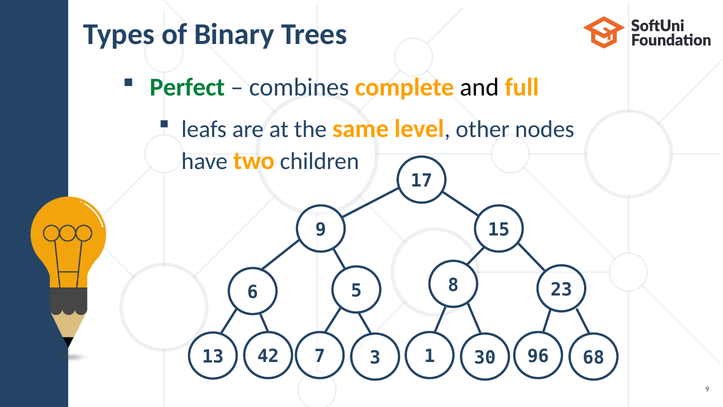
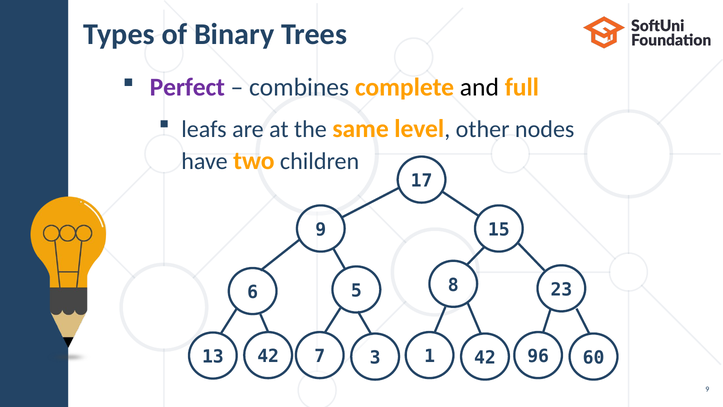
Perfect colour: green -> purple (187, 87)
1 30: 30 -> 42 (485, 358)
68: 68 -> 60 (594, 358)
